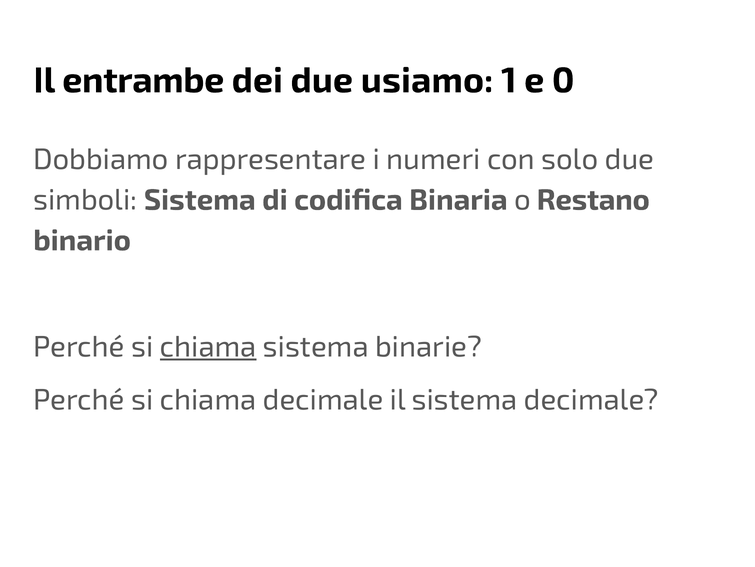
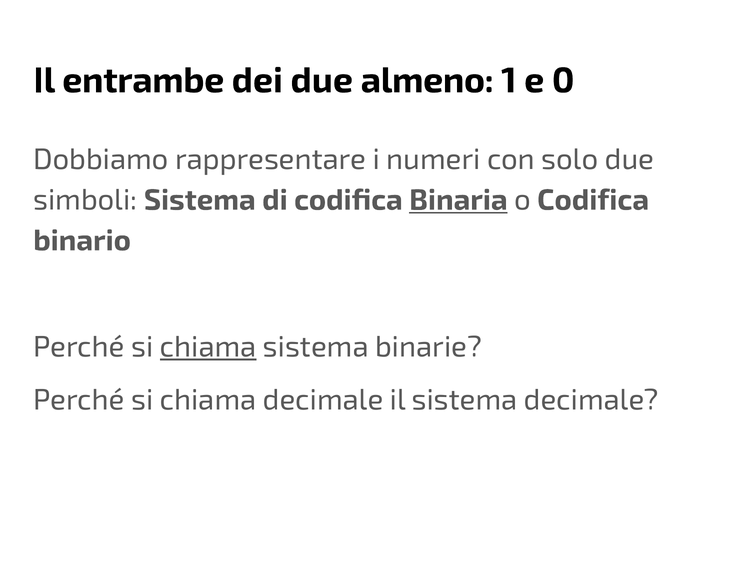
usiamo: usiamo -> almeno (427, 80)
Binaria underline: none -> present (458, 200)
o Restano: Restano -> Codifica (593, 200)
